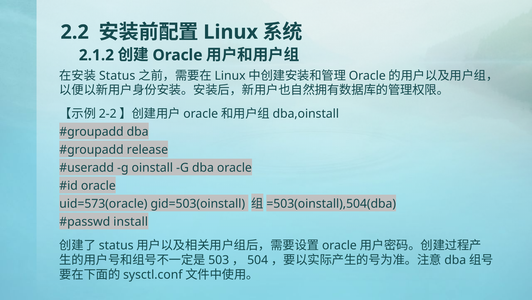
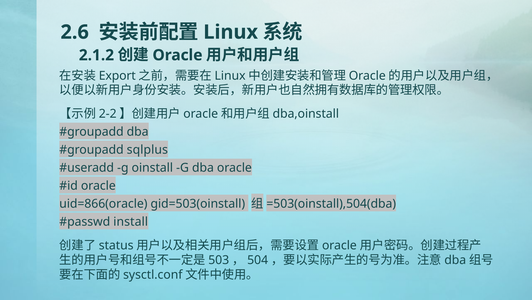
2.2: 2.2 -> 2.6 (75, 32)
Status: Status -> Export (117, 75)
release: release -> sqlplus (147, 150)
uid=573(oracle: uid=573(oracle -> uid=866(oracle (103, 203)
